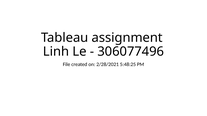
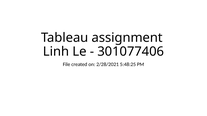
306077496: 306077496 -> 301077406 (131, 52)
